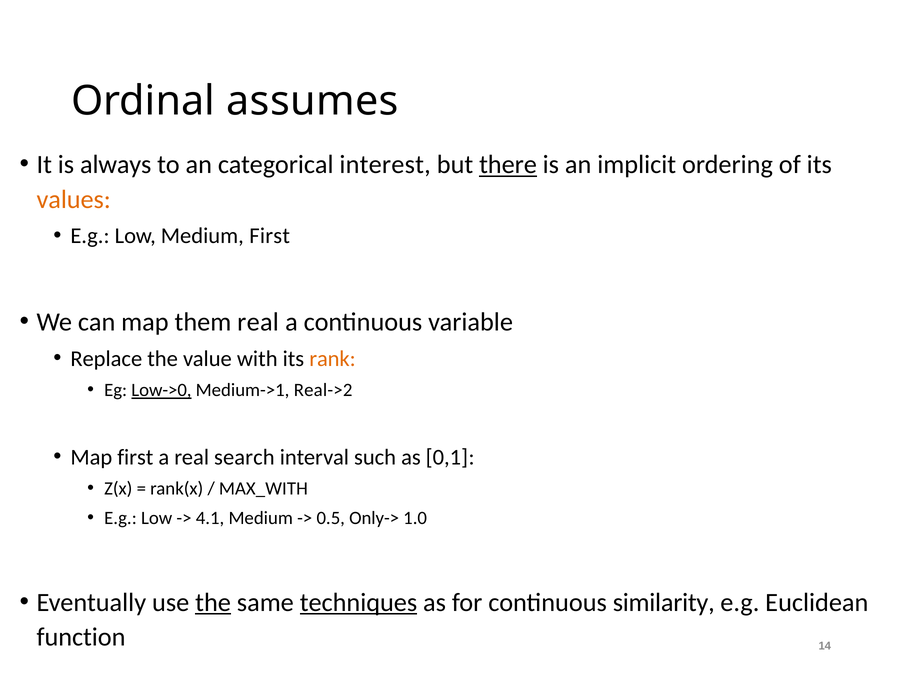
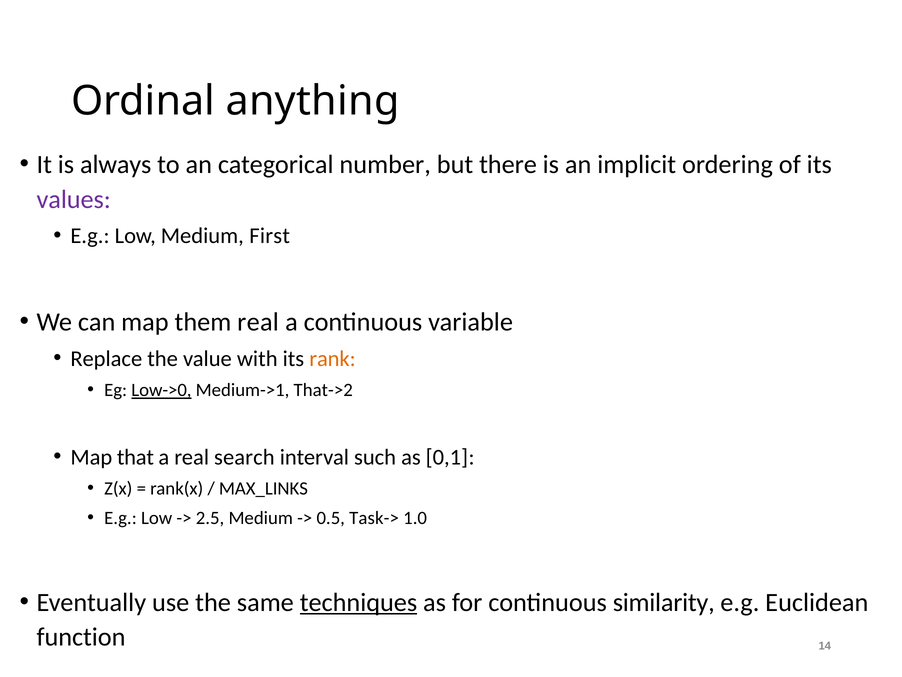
assumes: assumes -> anything (313, 101)
interest: interest -> number (385, 165)
there underline: present -> none (508, 165)
values colour: orange -> purple (74, 199)
Real->2: Real->2 -> That->2 (323, 390)
Map first: first -> that (135, 457)
MAX_WITH: MAX_WITH -> MAX_LINKS (263, 488)
4.1: 4.1 -> 2.5 (210, 518)
Only->: Only-> -> Task-> (374, 518)
the underline: present -> none (213, 602)
